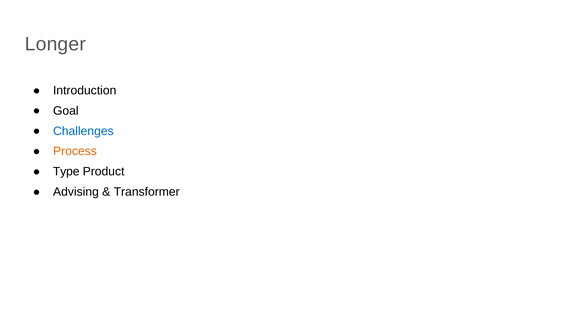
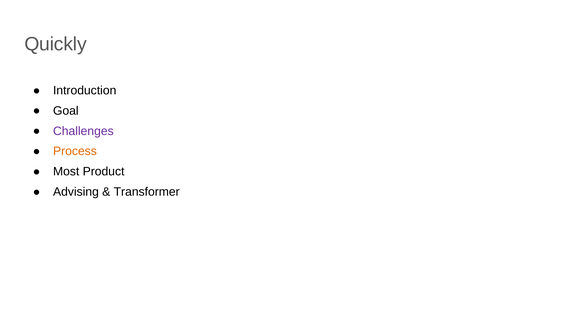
Longer: Longer -> Quickly (56, 44)
Challenges colour: blue -> purple (83, 131)
Type: Type -> Most (66, 172)
